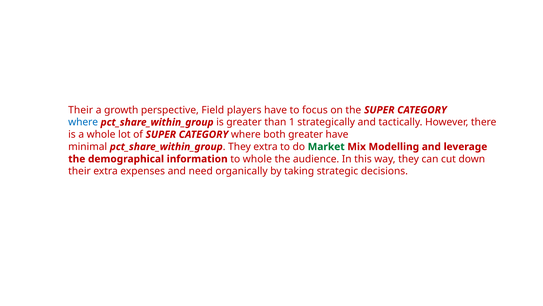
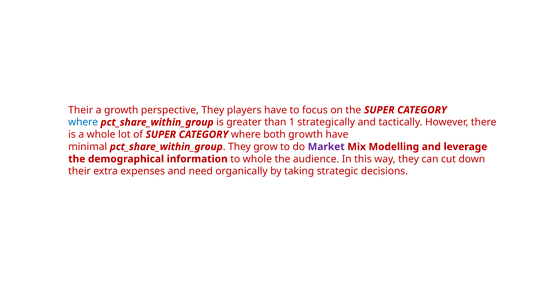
perspective Field: Field -> They (213, 110)
both greater: greater -> growth (306, 134)
They extra: extra -> grow (266, 146)
Market colour: green -> purple (326, 146)
